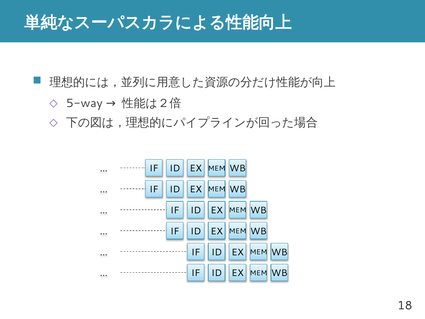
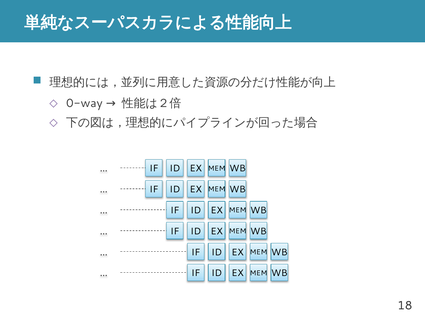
5-way: 5-way -> 0-way (84, 103)
